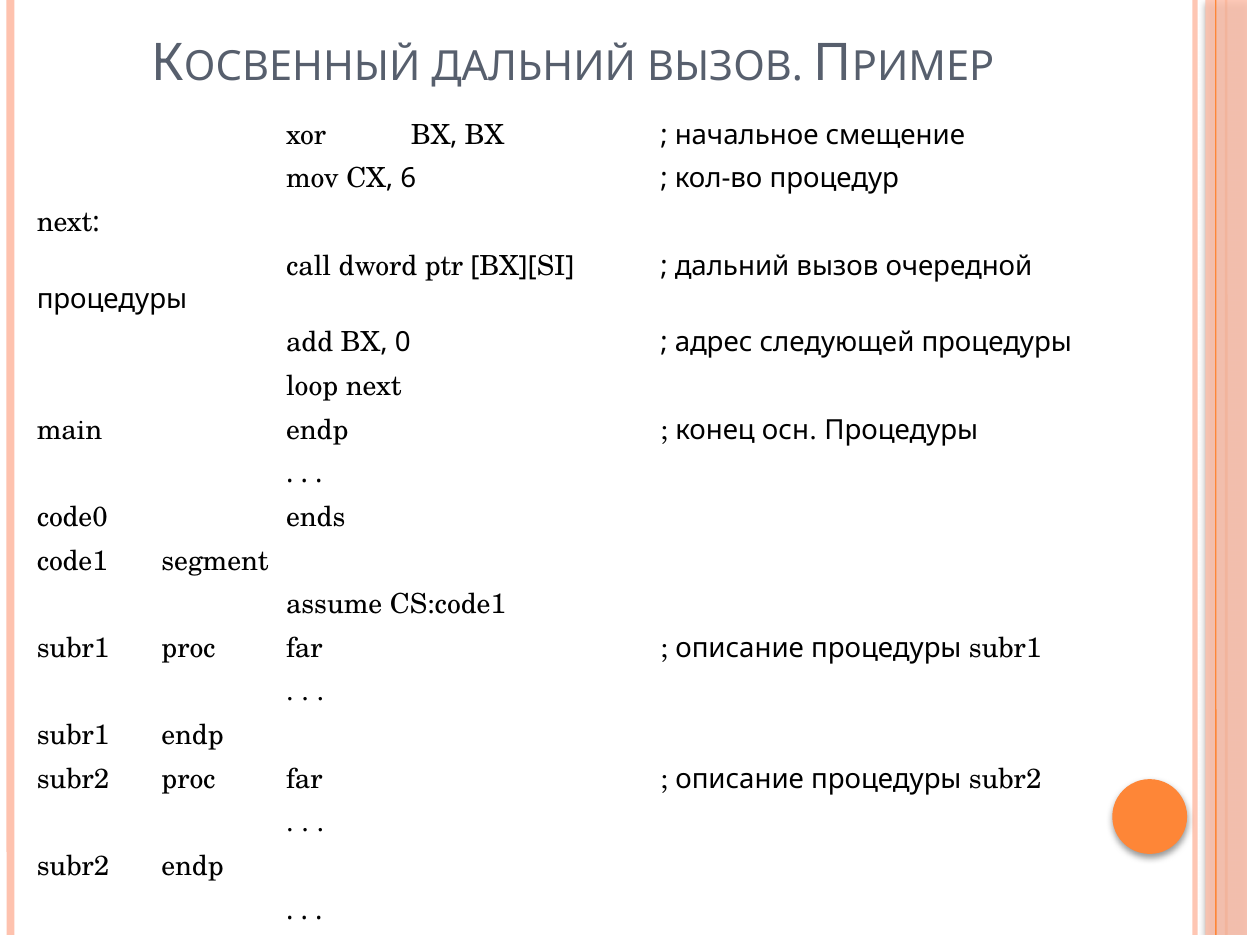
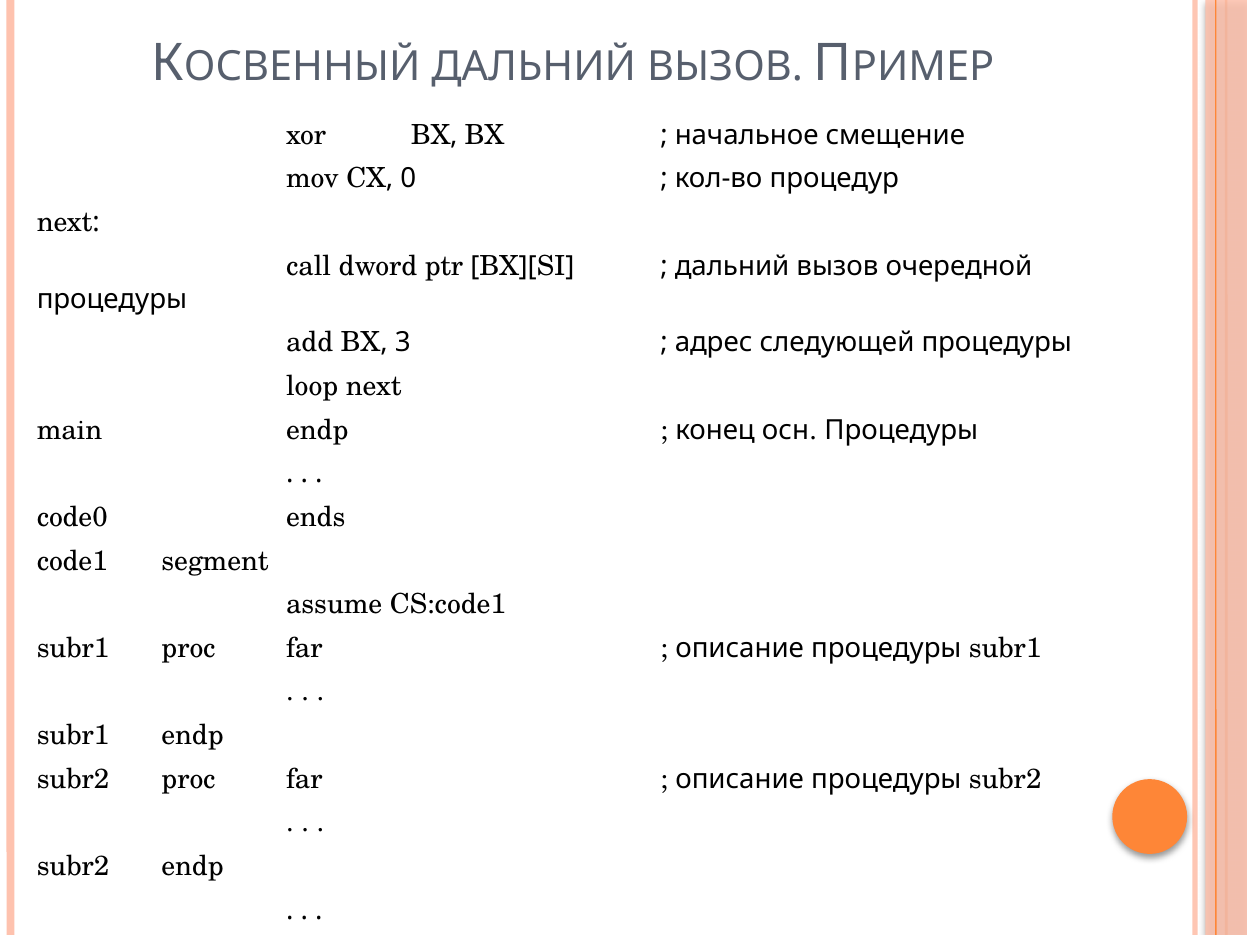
6: 6 -> 0 (408, 179)
0: 0 -> 3 (403, 343)
